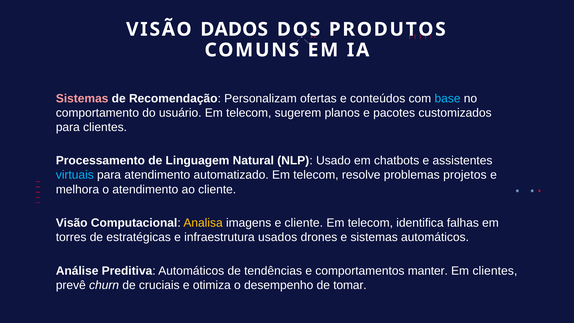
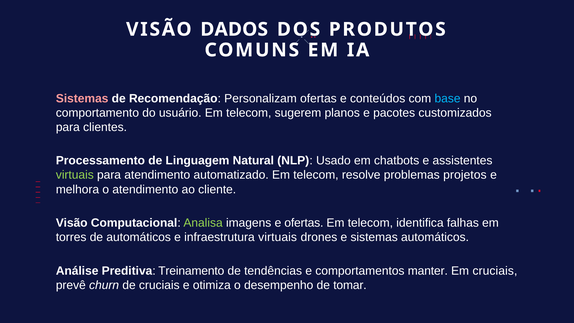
virtuais colour: light blue -> light green (75, 175)
Analisa colour: yellow -> light green (203, 223)
e cliente: cliente -> ofertas (304, 223)
de estratégicas: estratégicas -> automáticos (139, 237)
infraestrutura usados: usados -> virtuais (278, 237)
Preditiva Automáticos: Automáticos -> Treinamento (191, 271)
Em clientes: clientes -> cruciais (495, 271)
